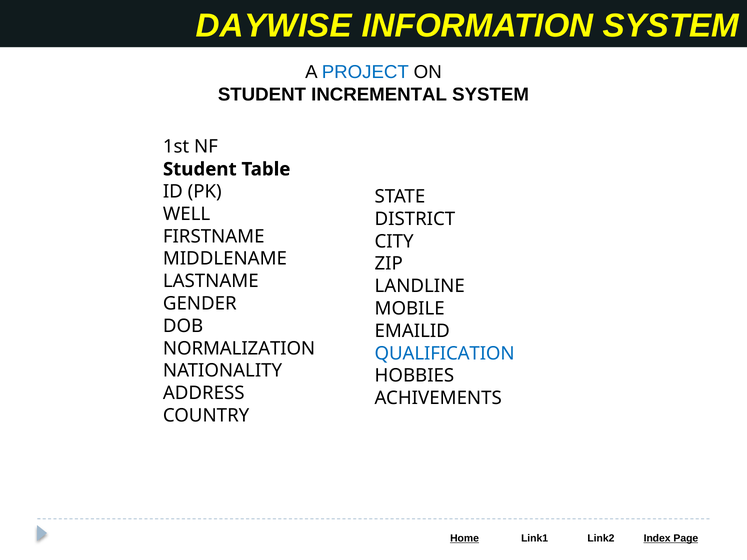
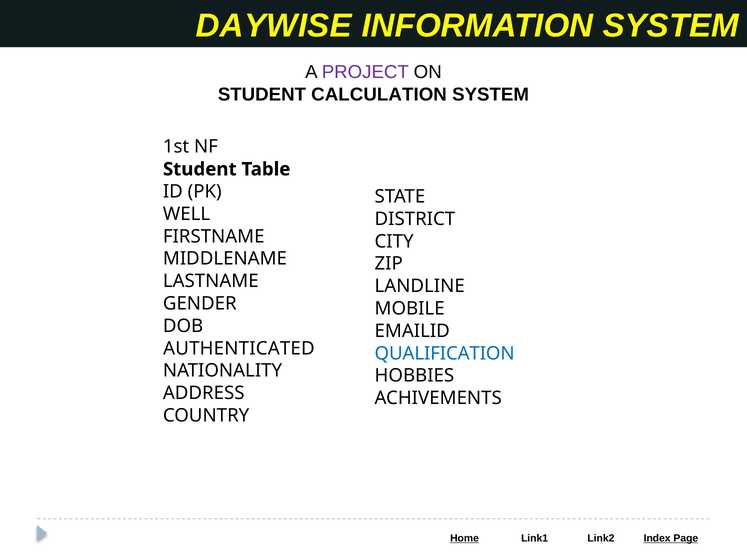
PROJECT colour: blue -> purple (365, 72)
INCREMENTAL: INCREMENTAL -> CALCULATION (379, 95)
NORMALIZATION: NORMALIZATION -> AUTHENTICATED (239, 349)
